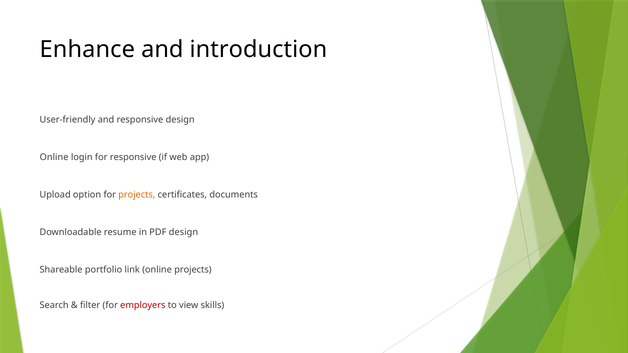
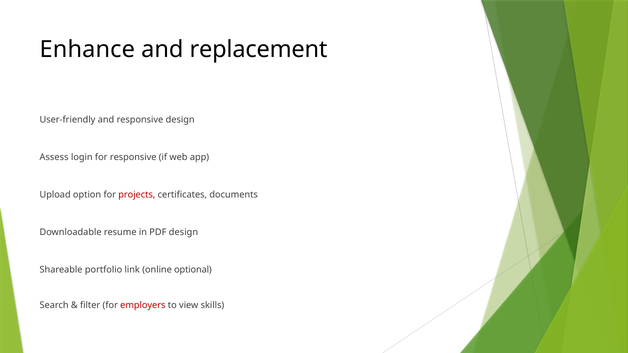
introduction: introduction -> replacement (259, 50)
Online: Online -> Assess (54, 157)
projects colour: orange -> red (137, 195)
online projects: projects -> optional (193, 270)
